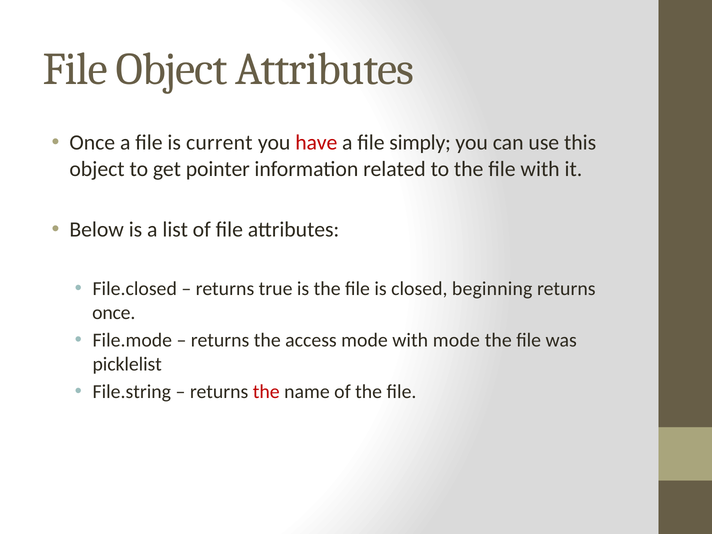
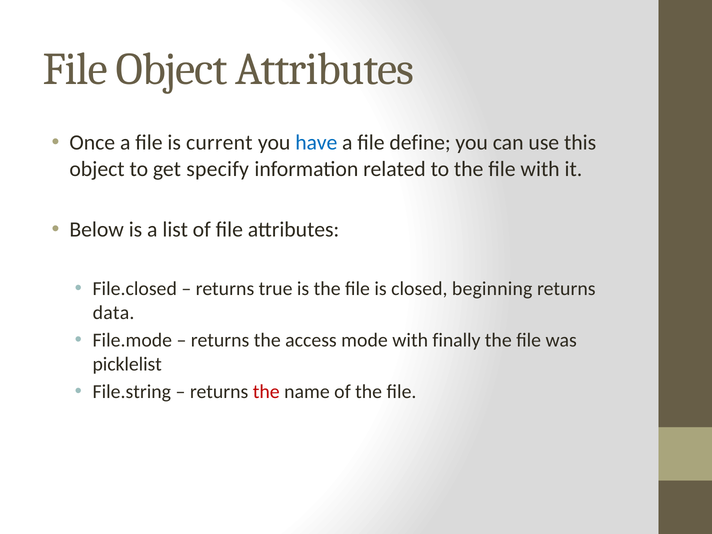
have colour: red -> blue (316, 143)
simply: simply -> define (420, 143)
pointer: pointer -> specify (218, 169)
once: once -> data (114, 313)
with mode: mode -> finally (456, 340)
